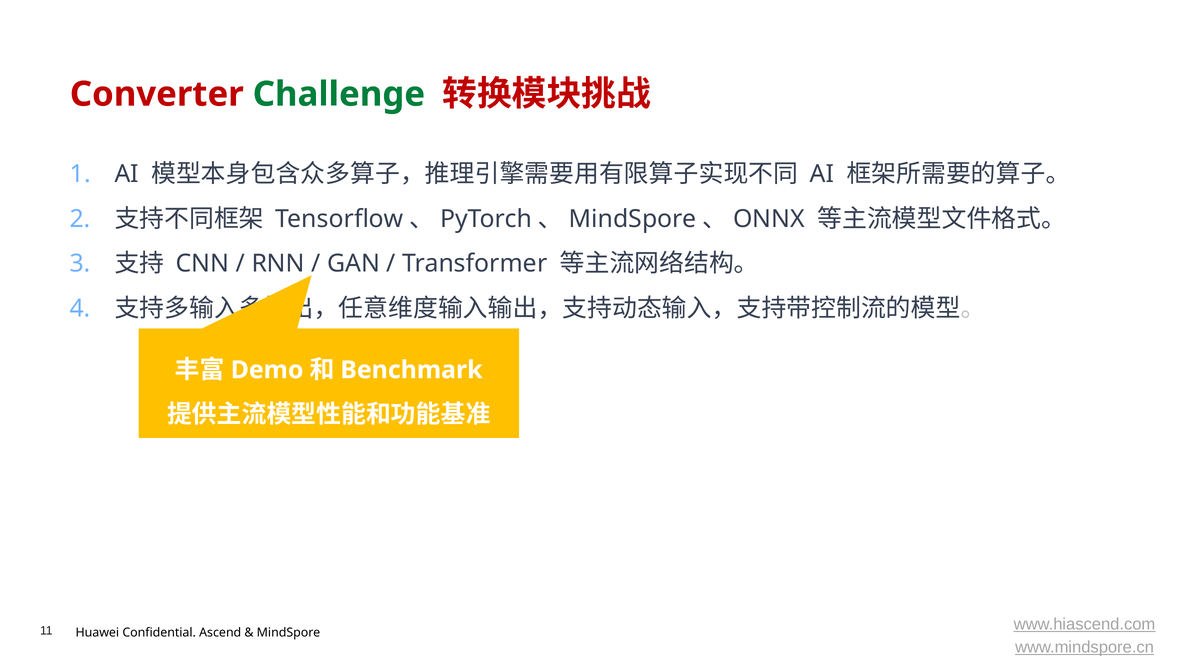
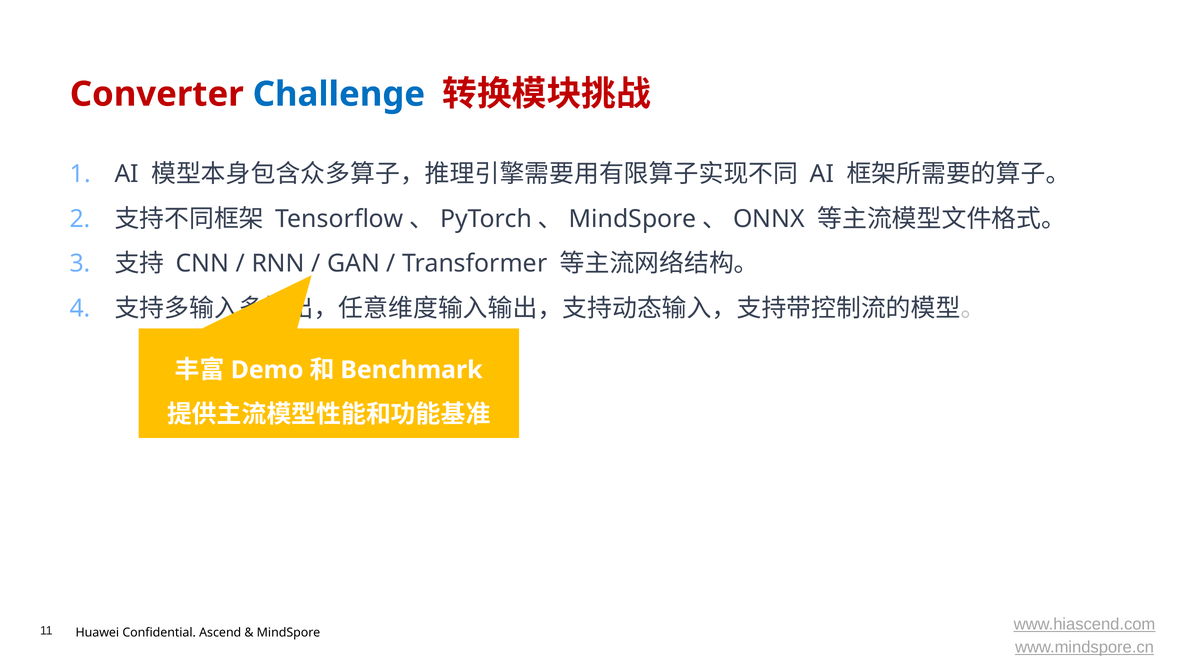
Challenge colour: green -> blue (339, 94)
